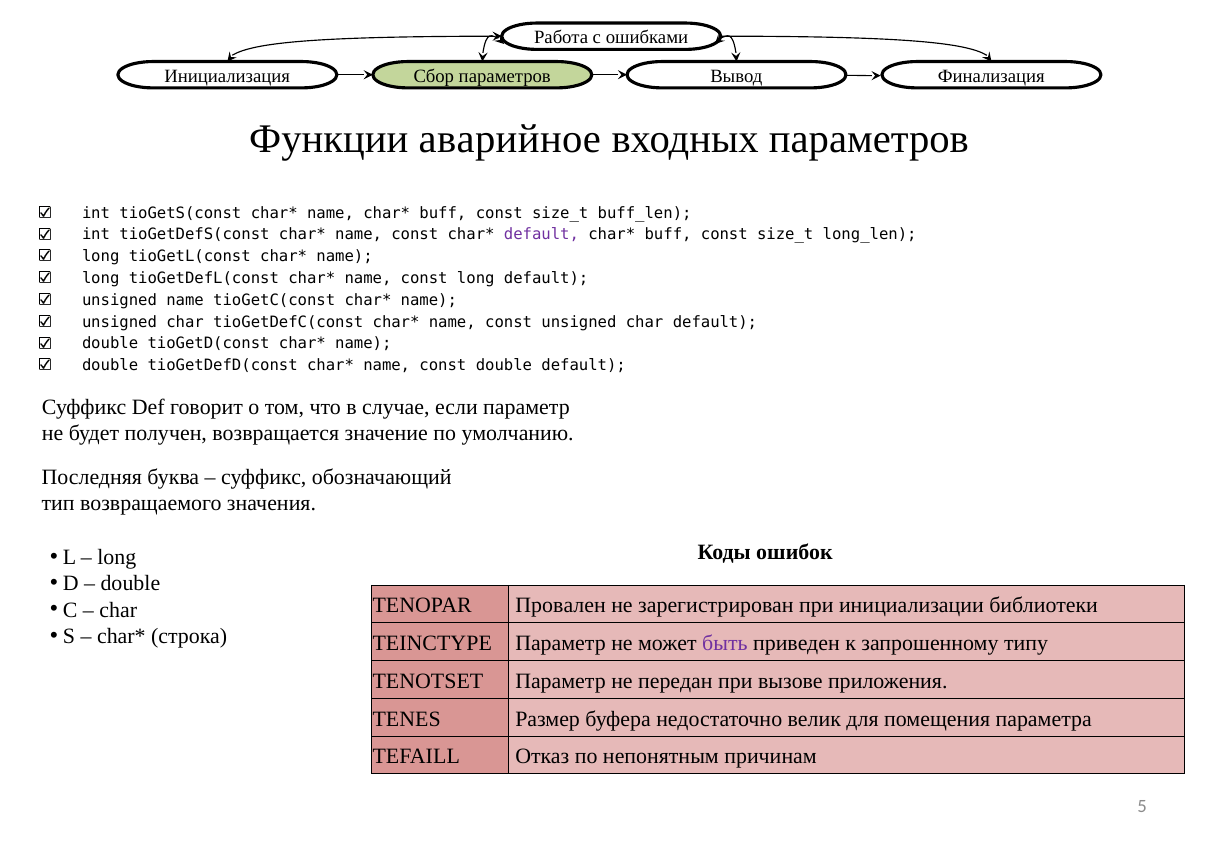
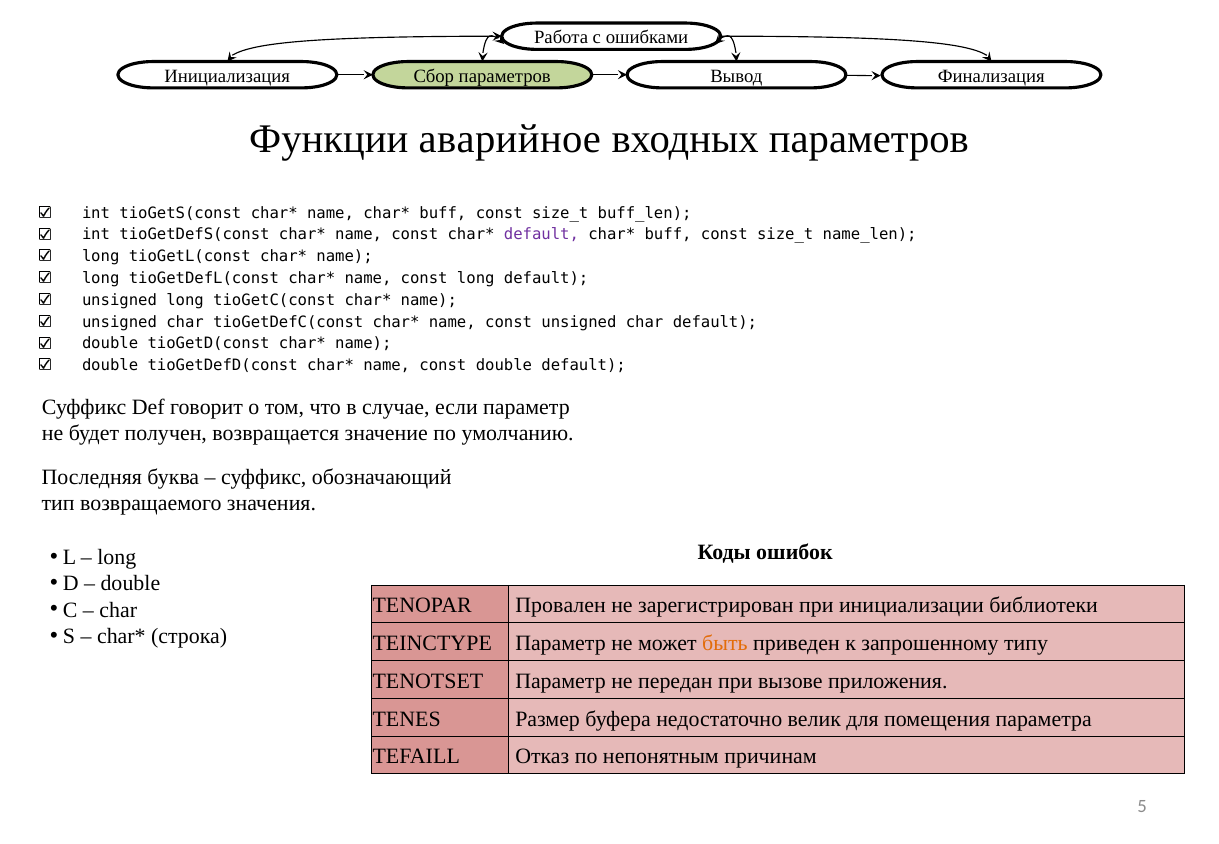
long_len: long_len -> name_len (870, 235)
unsigned name: name -> long (185, 300)
быть colour: purple -> orange (725, 643)
